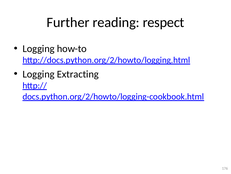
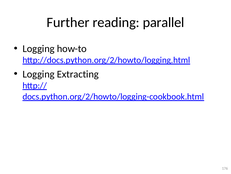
respect: respect -> parallel (164, 22)
